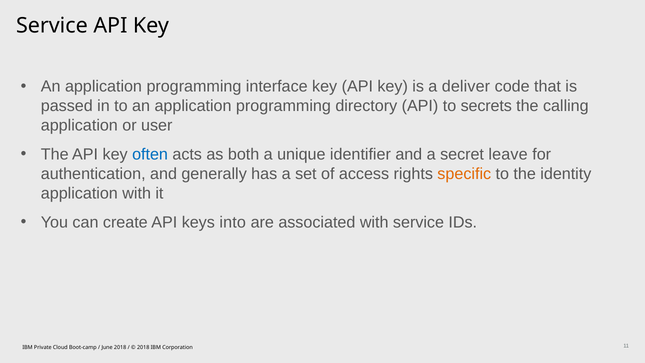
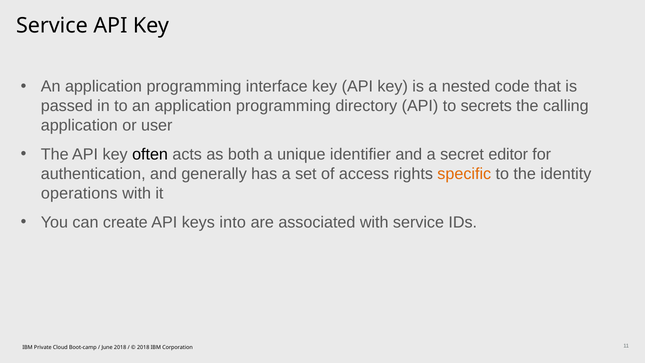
deliver: deliver -> nested (466, 87)
often colour: blue -> black (150, 154)
leave: leave -> editor (508, 154)
application: application -> operations (79, 193)
